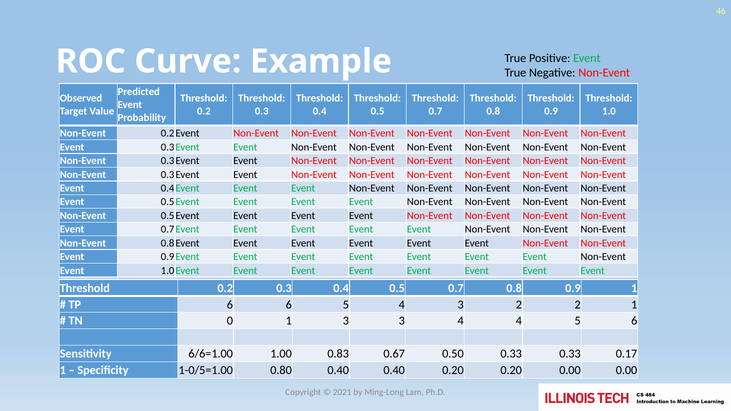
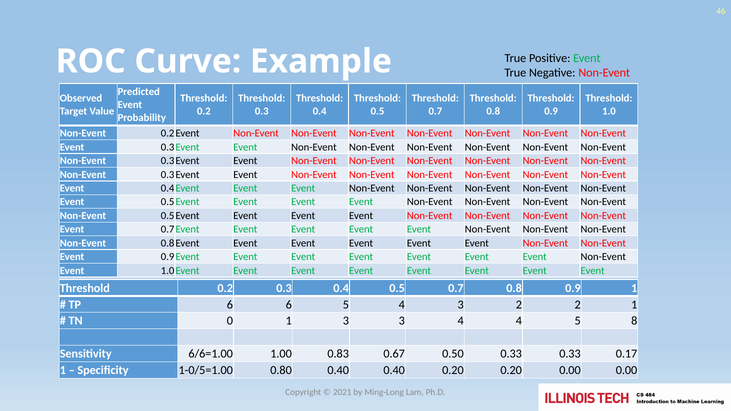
5 6: 6 -> 8 (634, 321)
